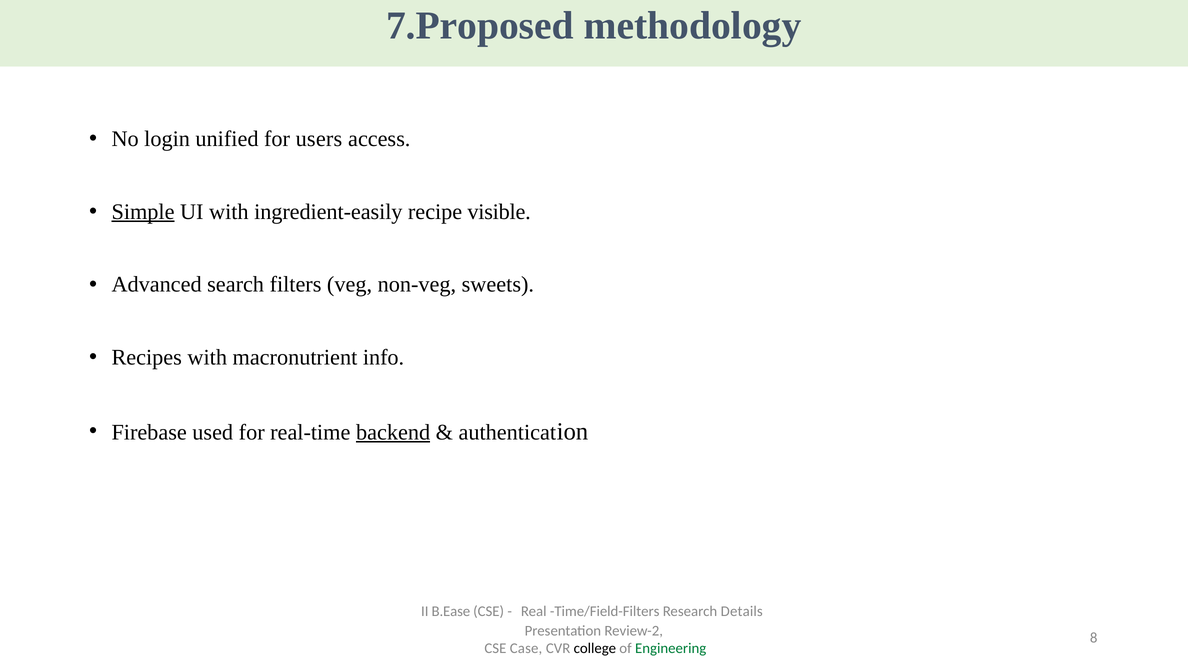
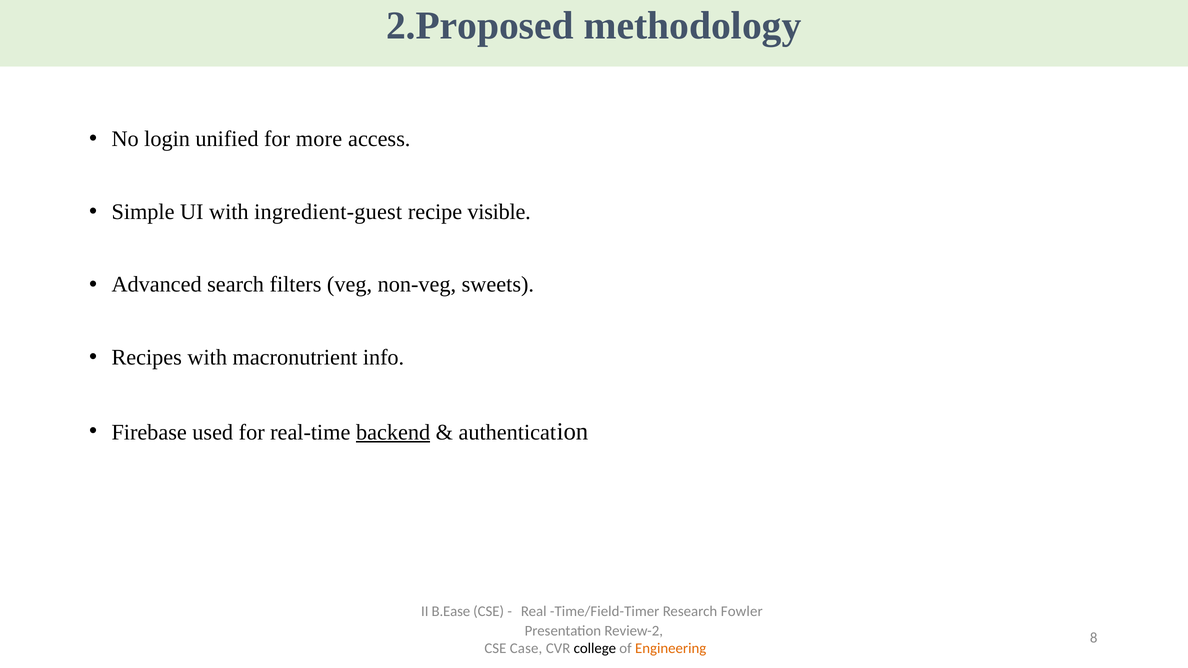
7.Proposed: 7.Proposed -> 2.Proposed (480, 26)
users: users -> more (319, 139)
Simple underline: present -> none (143, 212)
ingredient-easily: ingredient-easily -> ingredient-guest (328, 212)
Time/Field-Filters: Time/Field-Filters -> Time/Field-Timer (605, 612)
Details: Details -> Fowler (742, 612)
Engineering colour: green -> orange (671, 649)
